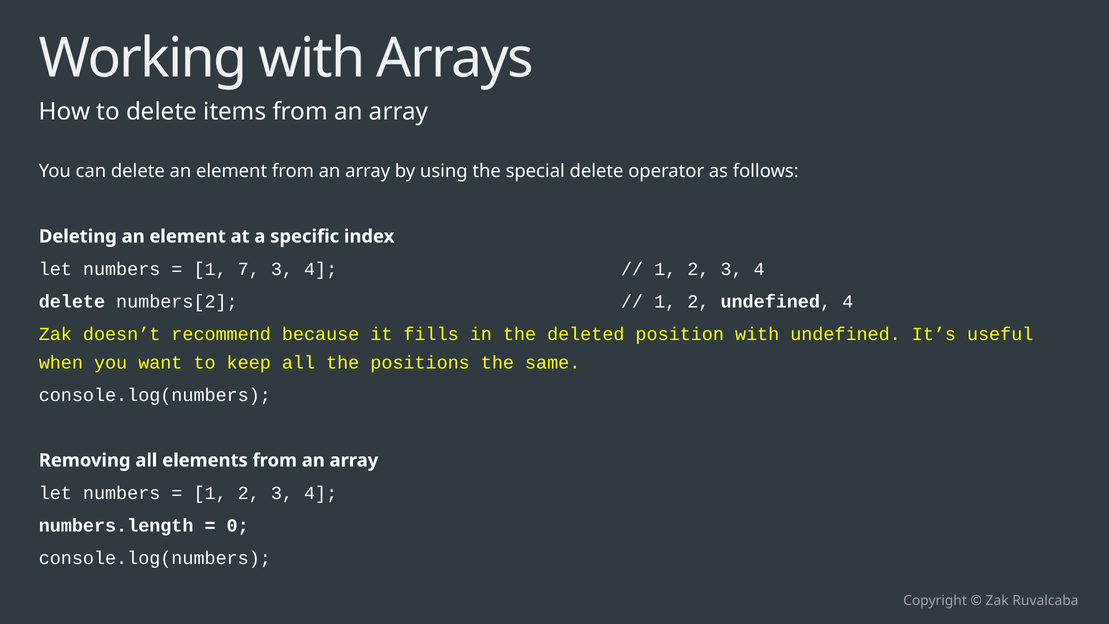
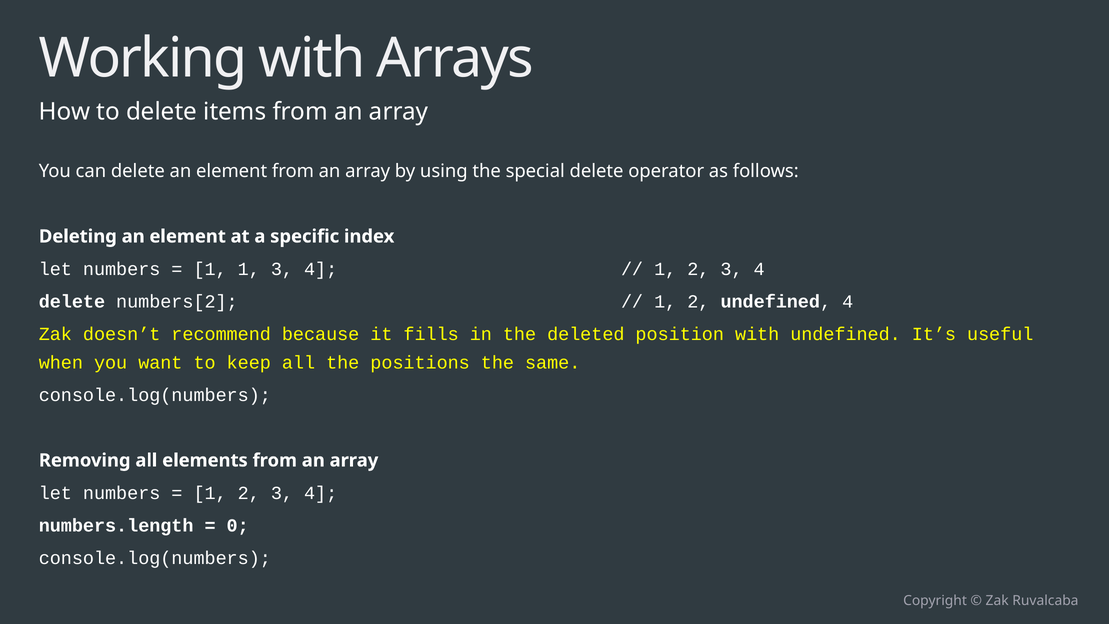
1 7: 7 -> 1 (249, 269)
